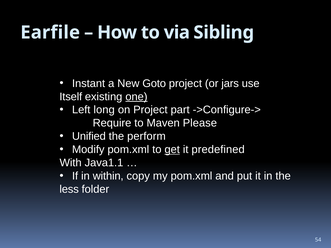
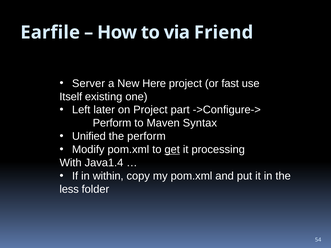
Sibling: Sibling -> Friend (224, 32)
Instant: Instant -> Server (89, 83)
Goto: Goto -> Here (154, 83)
jars: jars -> fast (230, 83)
one underline: present -> none (136, 97)
long: long -> later (104, 110)
Require: Require -> Perform (112, 123)
Please: Please -> Syntax (200, 123)
predefined: predefined -> processing (218, 150)
Java1.1: Java1.1 -> Java1.4 (104, 163)
